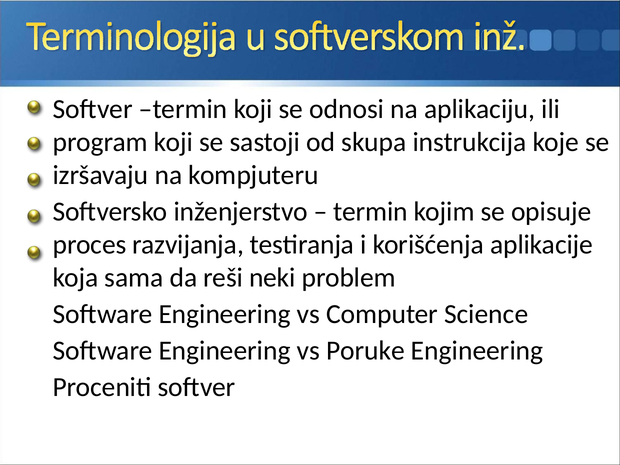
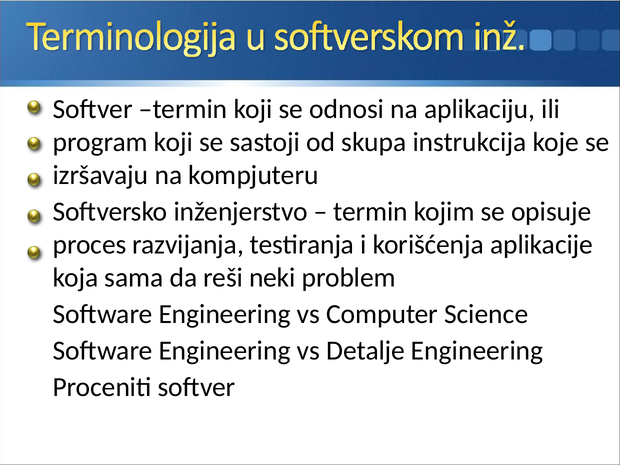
Poruke: Poruke -> Detalje (366, 351)
